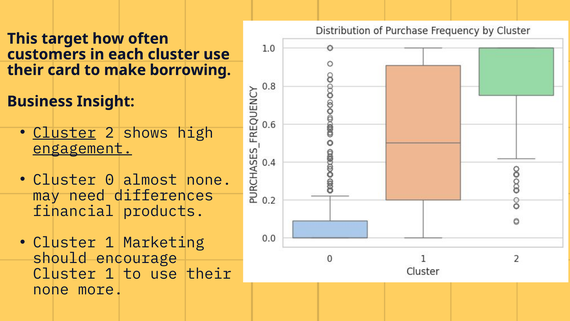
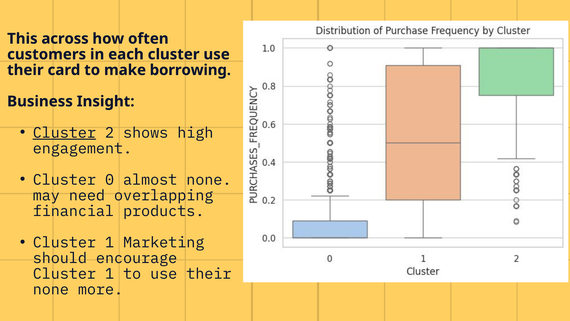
target: target -> across (65, 39)
engagement underline: present -> none (82, 148)
differences: differences -> overlapping (164, 195)
